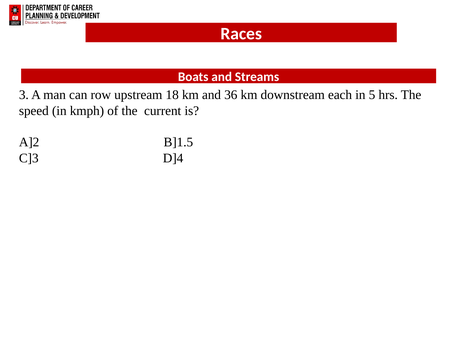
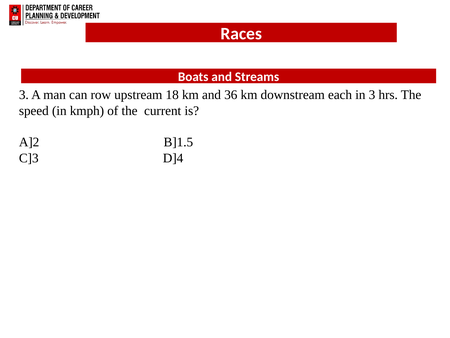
in 5: 5 -> 3 (372, 95)
